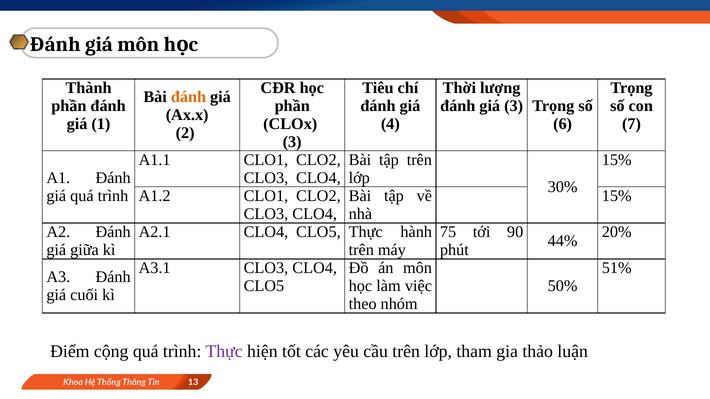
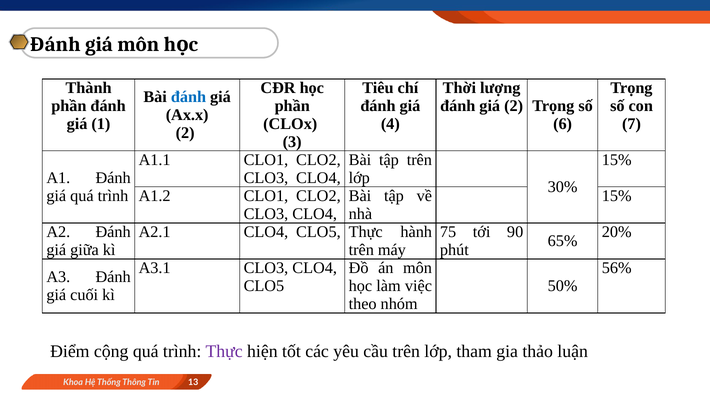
đánh colour: orange -> blue (188, 97)
giá 3: 3 -> 2 (514, 106)
44%: 44% -> 65% (563, 241)
51%: 51% -> 56% (617, 268)
